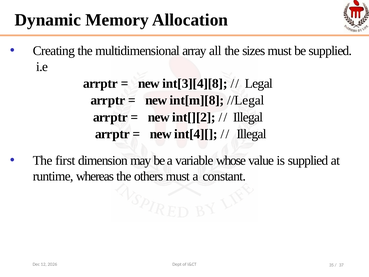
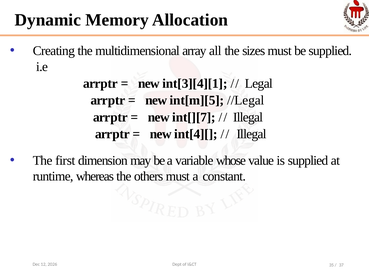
int[3][4][8: int[3][4][8 -> int[3][4][1 (195, 83)
int[m][8: int[m][8 -> int[m][5 (197, 100)
int[][2: int[][2 -> int[][7 (194, 117)
